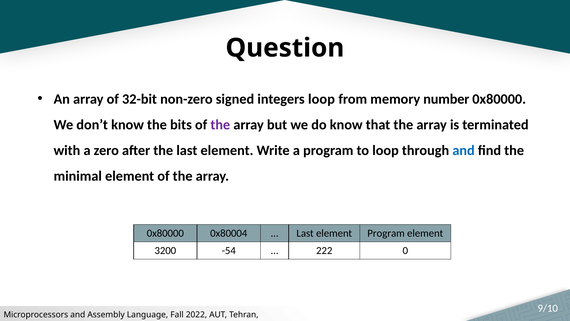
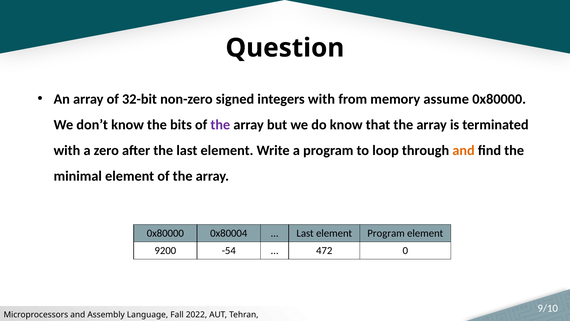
integers loop: loop -> with (321, 99)
number: number -> assume (446, 99)
and colour: blue -> orange (463, 150)
3200: 3200 -> 9200 (165, 250)
222: 222 -> 472 (324, 250)
